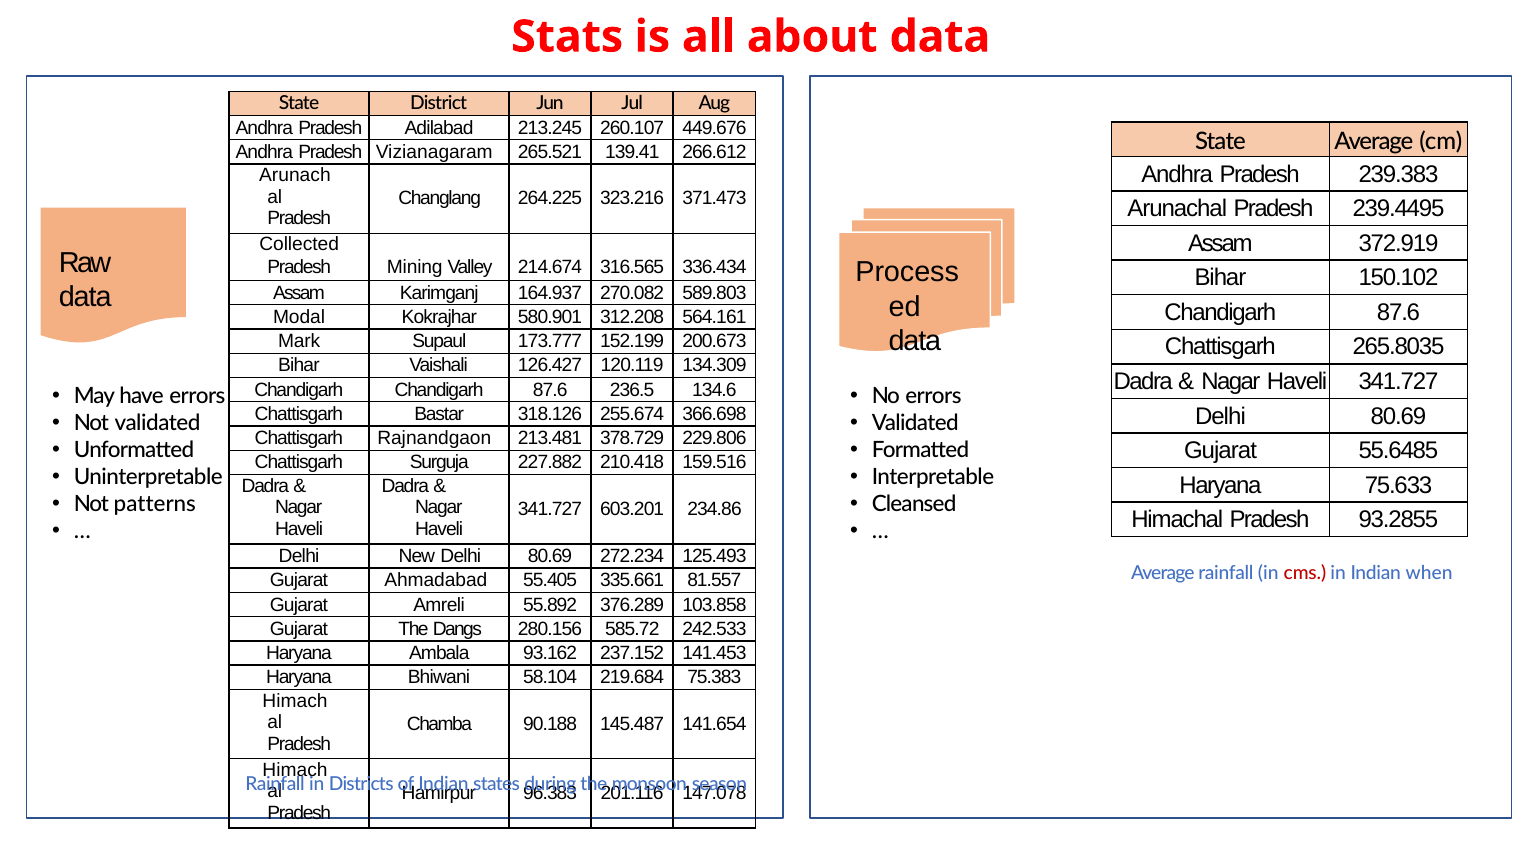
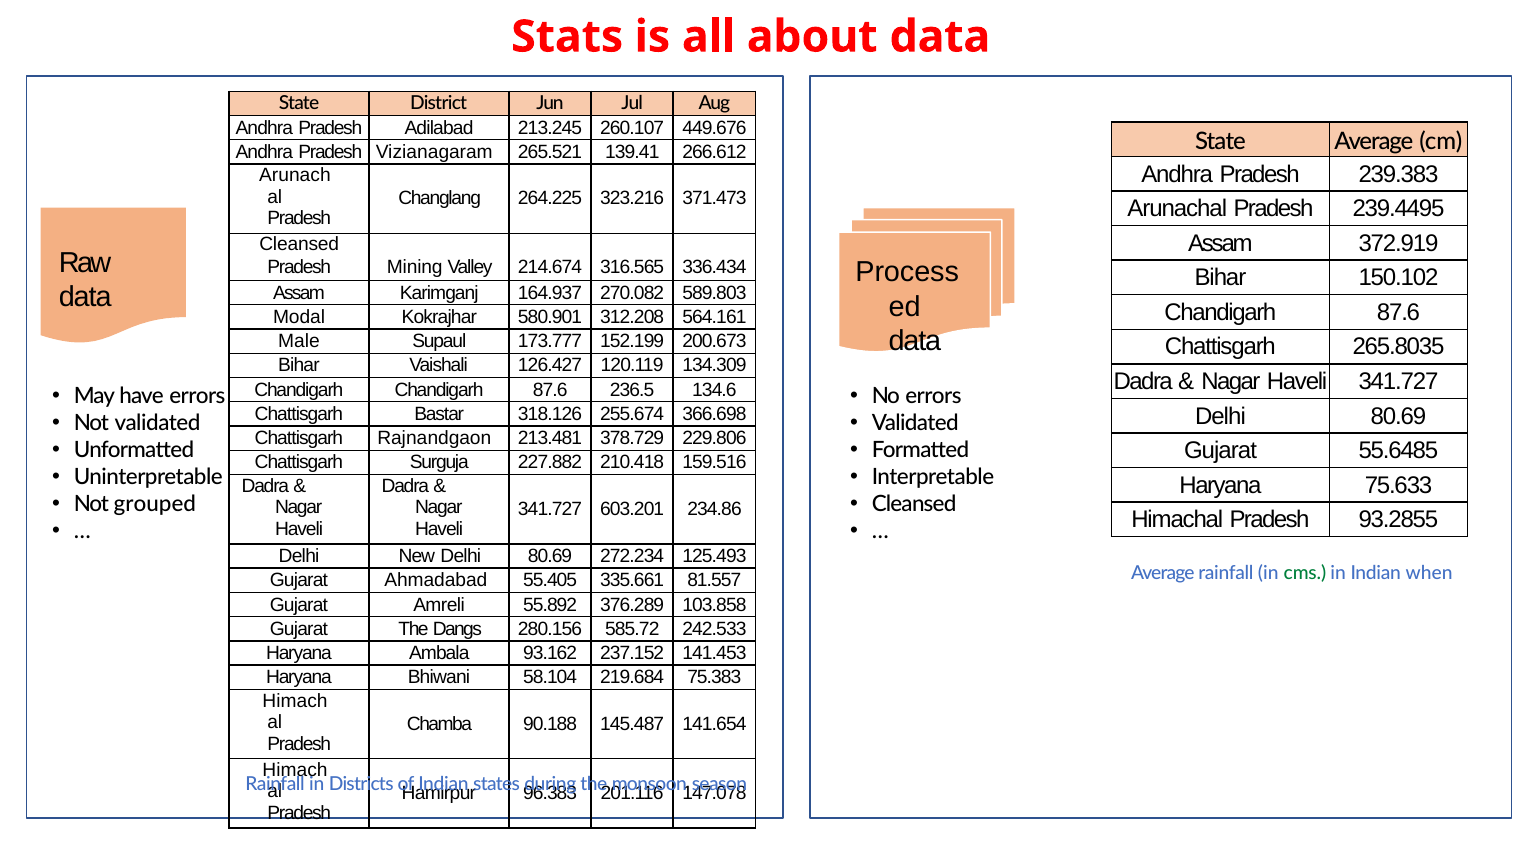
Collected: Collected -> Cleansed (299, 244)
Mark: Mark -> Male (299, 341)
patterns: patterns -> grouped (155, 504)
cms colour: red -> green (1305, 573)
